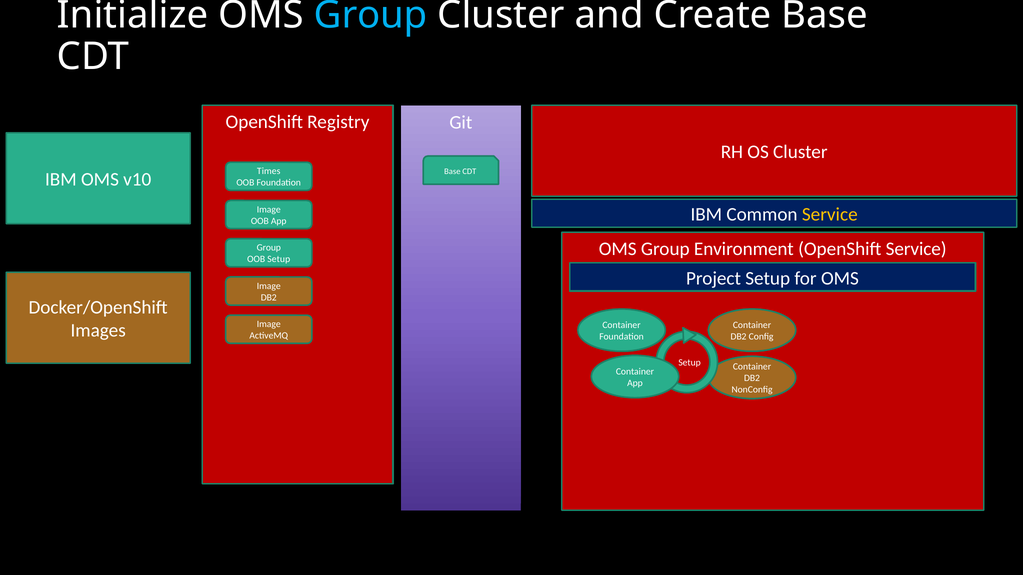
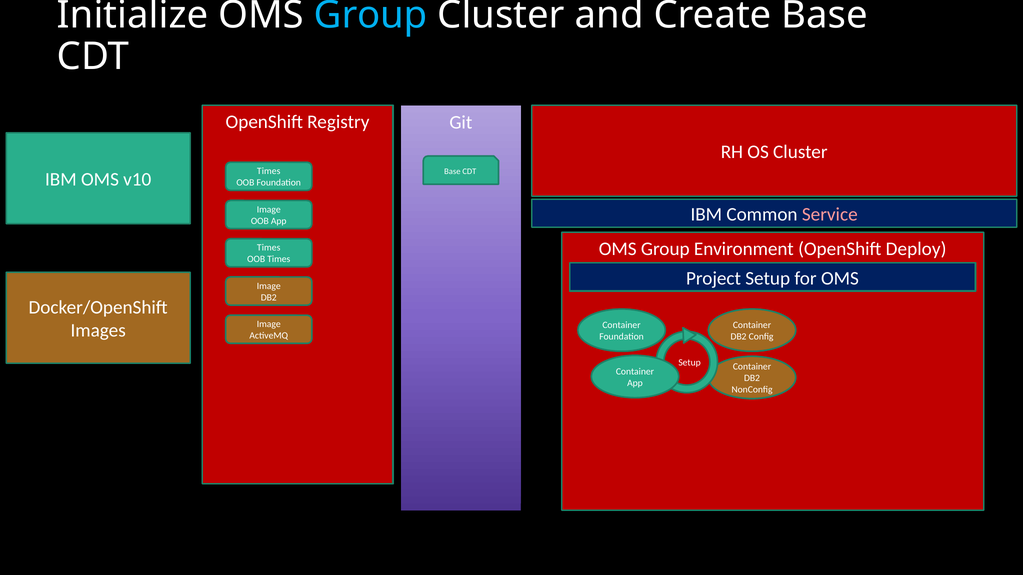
Service colour: yellow -> pink (830, 215)
OpenShift Service: Service -> Deploy (916, 249)
Group: Group -> Times (269, 248)
OOB Setup: Setup -> Times (279, 259)
